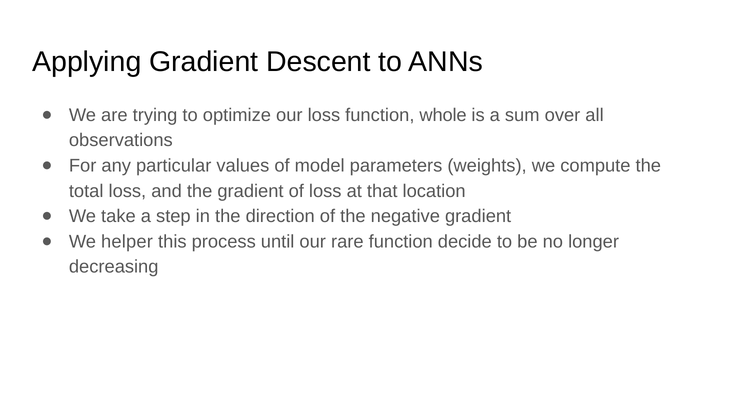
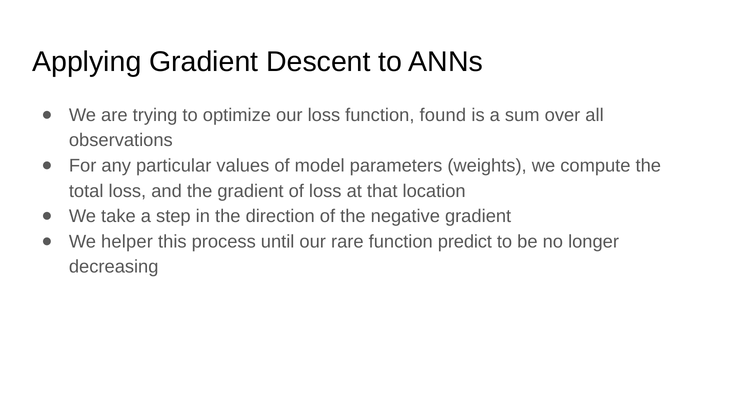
whole: whole -> found (443, 115)
decide: decide -> predict (465, 242)
